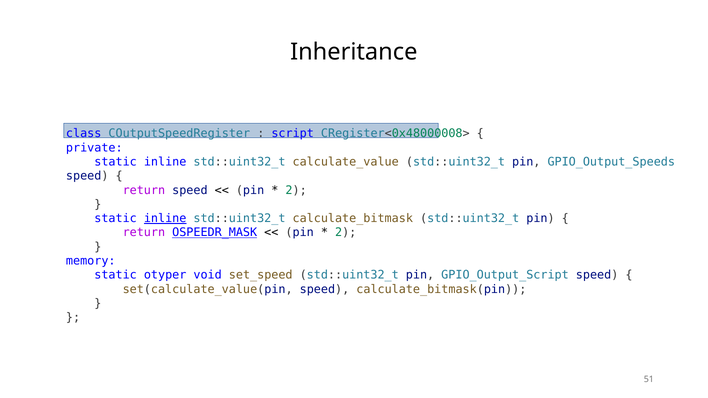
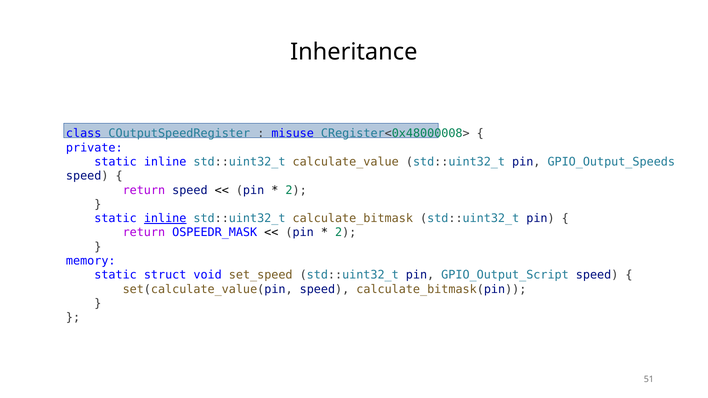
script: script -> misuse (293, 134)
OSPEEDR_MASK underline: present -> none (215, 233)
otyper: otyper -> struct (165, 275)
